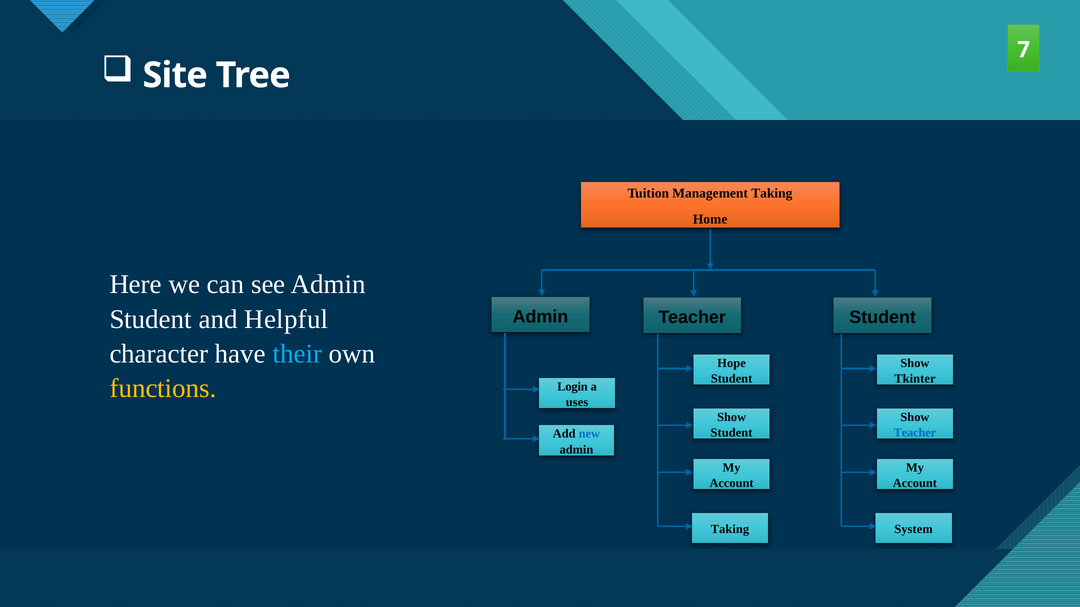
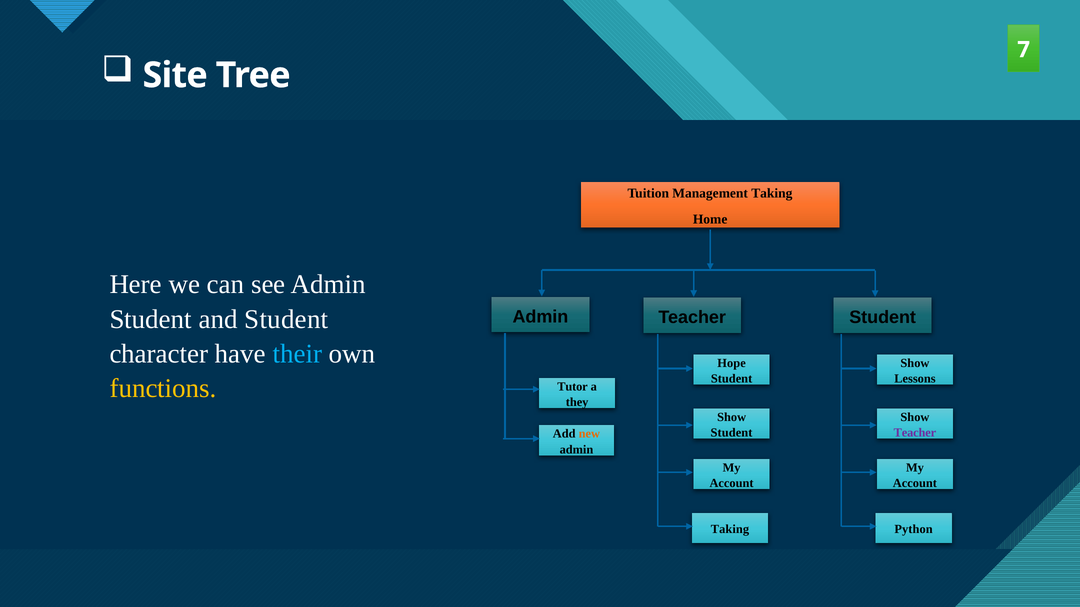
and Helpful: Helpful -> Student (286, 319)
Tkinter: Tkinter -> Lessons (915, 379)
Login: Login -> Tutor (572, 387)
uses: uses -> they (577, 403)
Teacher colour: blue -> purple (915, 433)
new colour: blue -> orange (589, 434)
System: System -> Python (914, 530)
